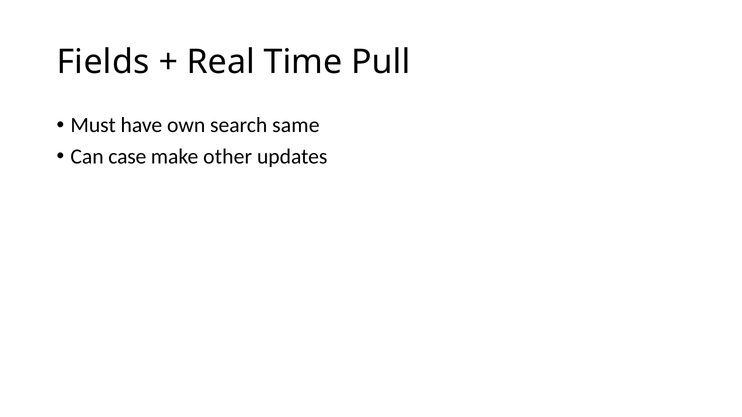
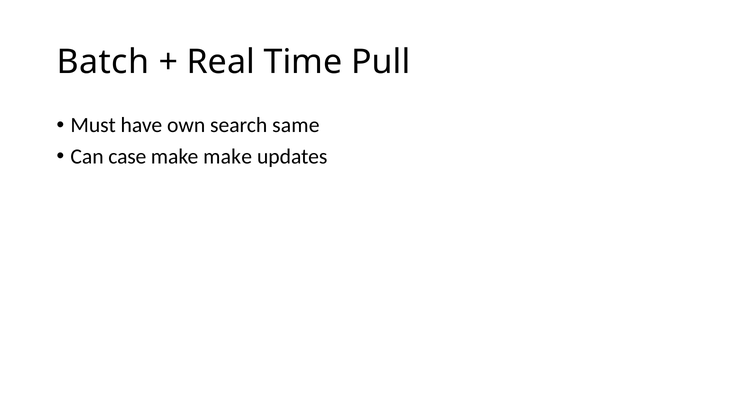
Fields: Fields -> Batch (103, 62)
make other: other -> make (228, 157)
